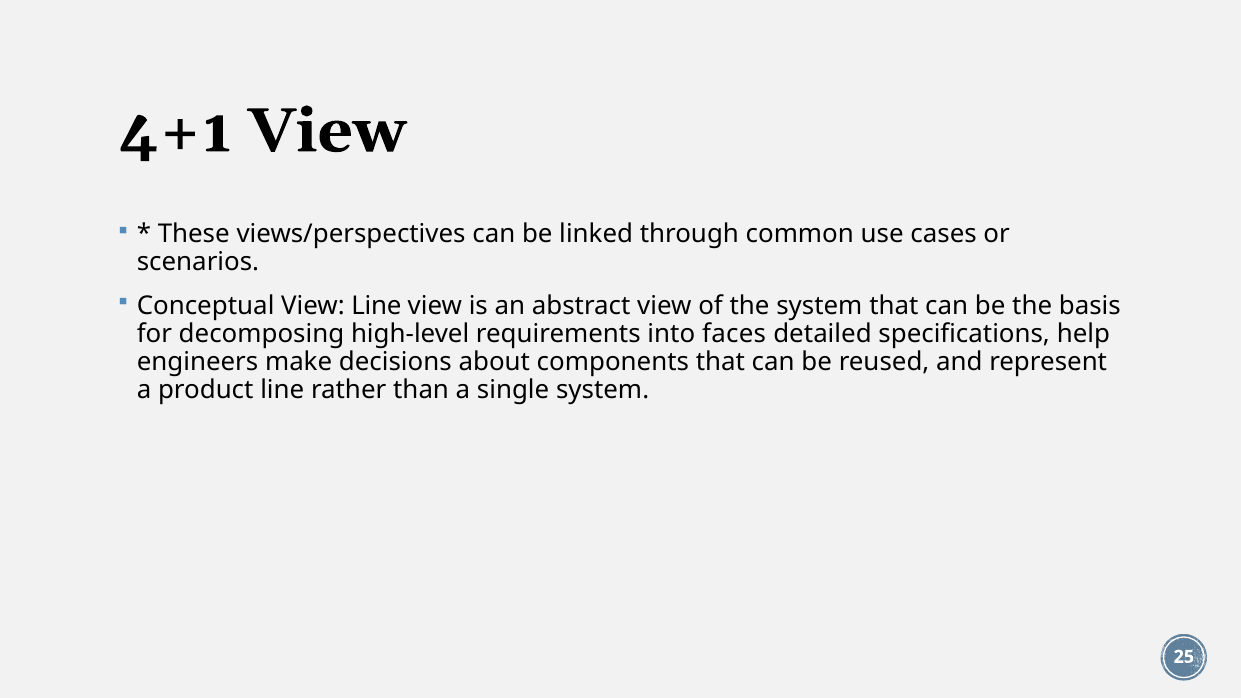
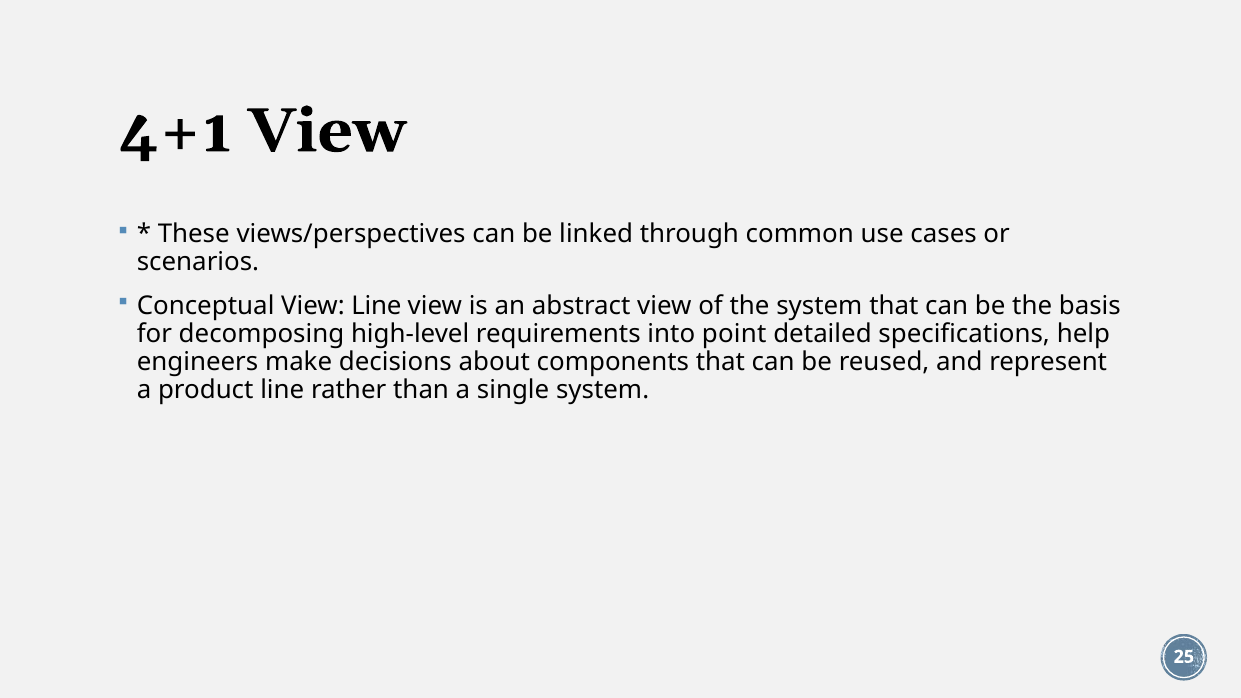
faces: faces -> point (734, 334)
